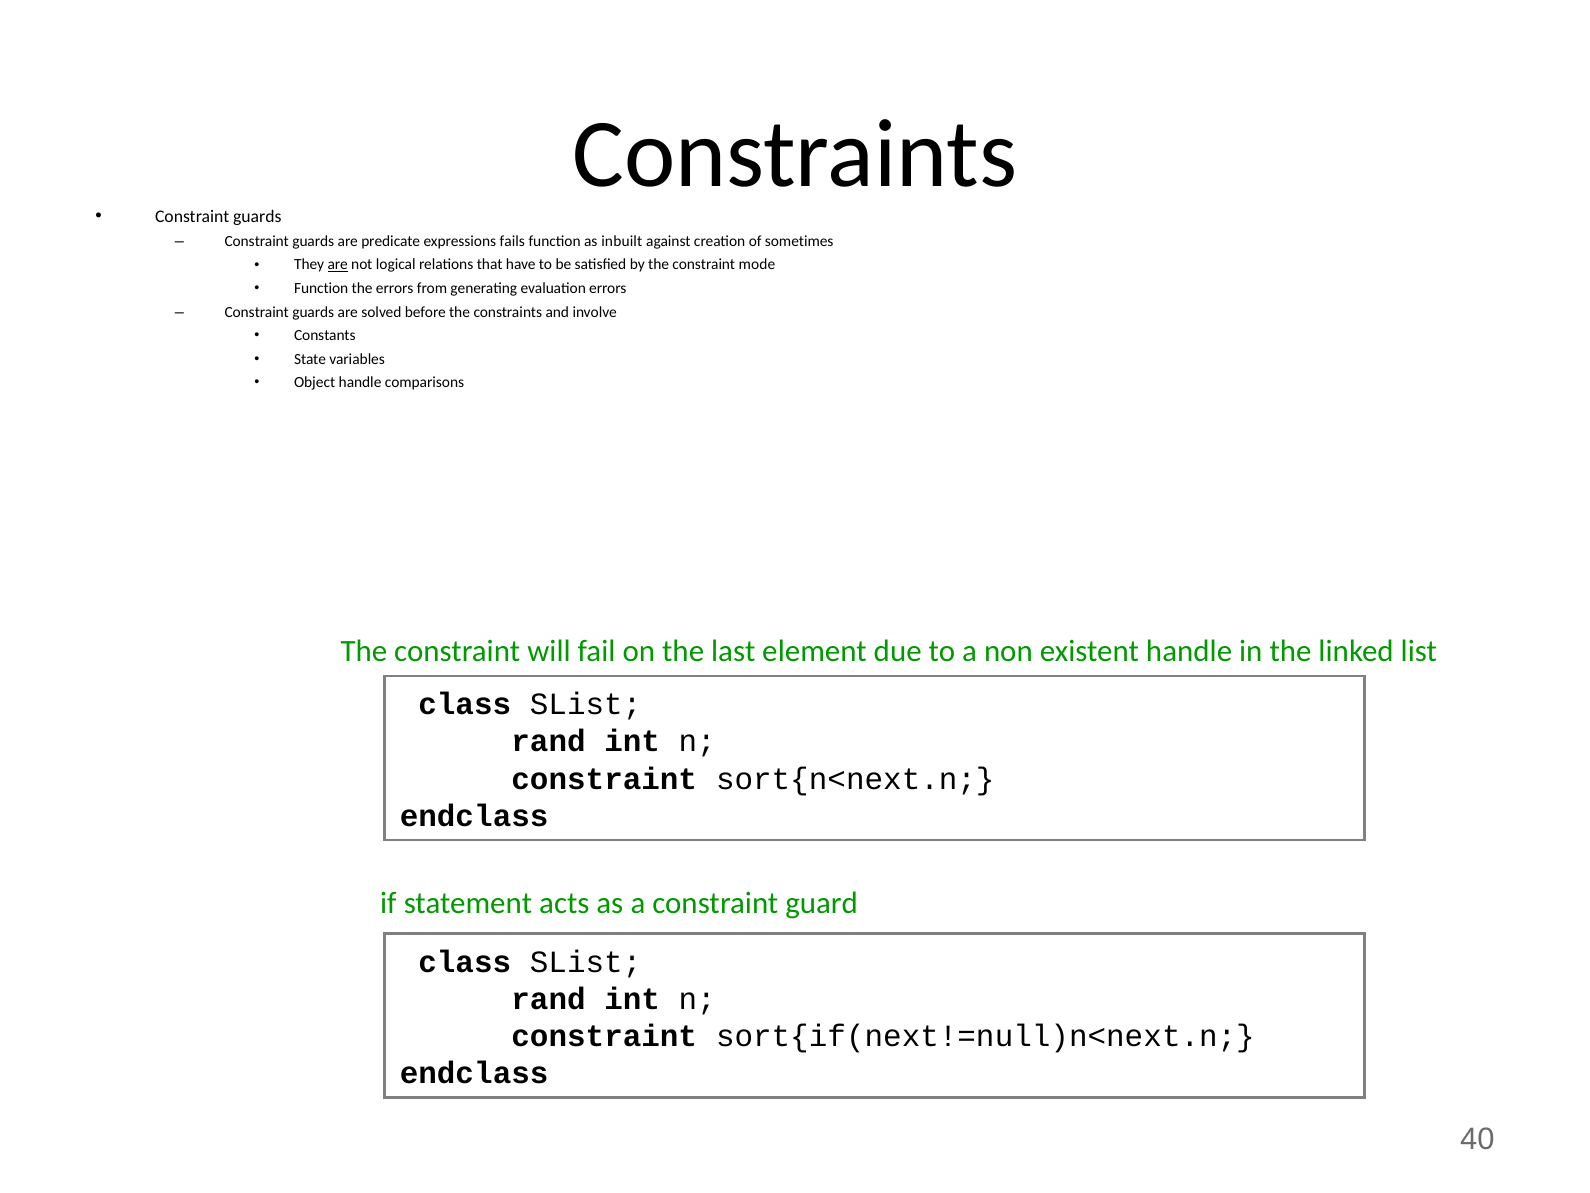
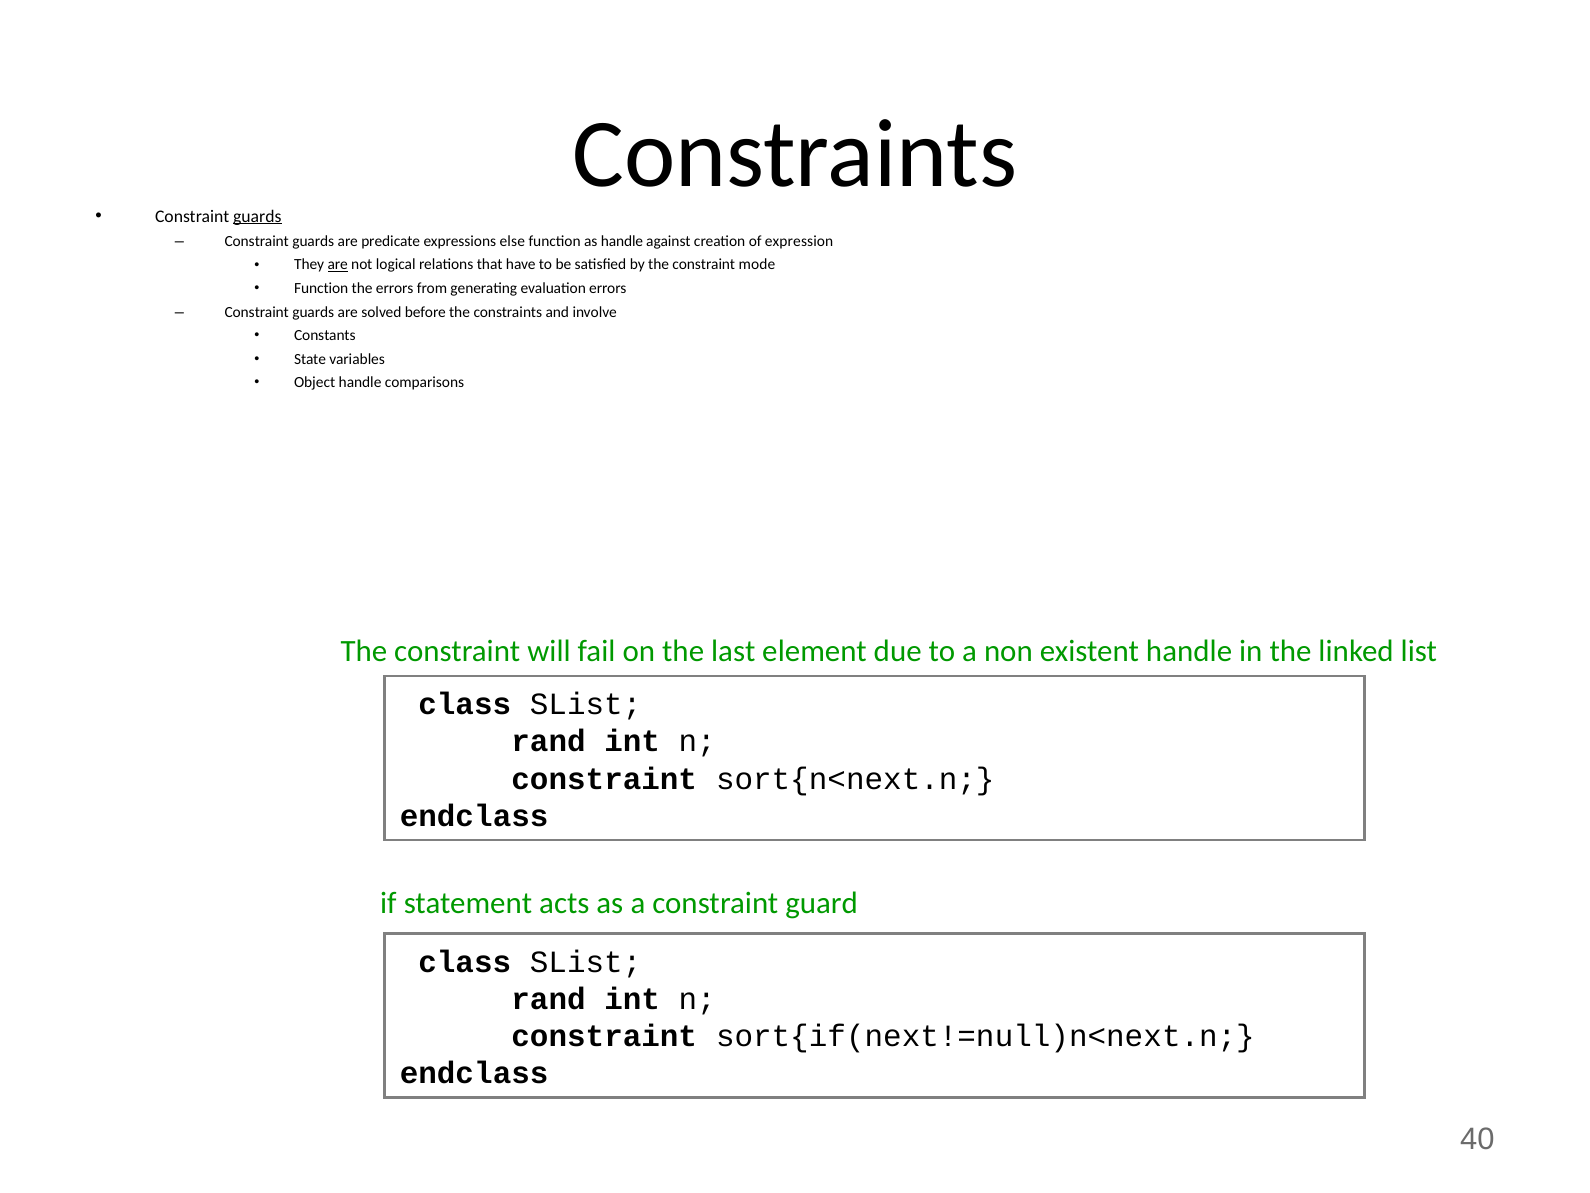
guards underline: none -> present (257, 216)
fails: fails -> else (512, 241)
as inbuilt: inbuilt -> handle (622, 241)
sometimes: sometimes -> expression (799, 241)
